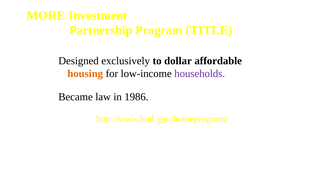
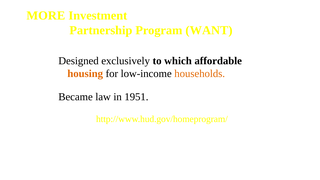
TITLE: TITLE -> WANT (209, 30)
dollar: dollar -> which (178, 61)
households colour: purple -> orange (200, 74)
1986: 1986 -> 1951 (136, 97)
